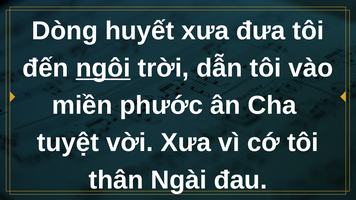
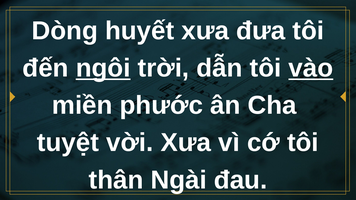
vào underline: none -> present (311, 68)
